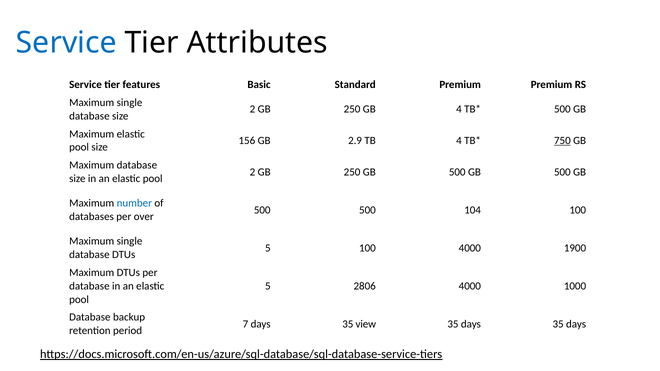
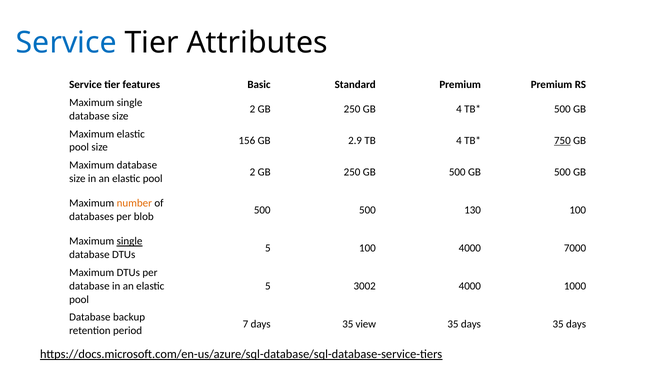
number colour: blue -> orange (134, 203)
104: 104 -> 130 (473, 210)
over: over -> blob (144, 217)
single underline: none -> present (130, 241)
1900: 1900 -> 7000 (575, 248)
2806: 2806 -> 3002 (365, 286)
